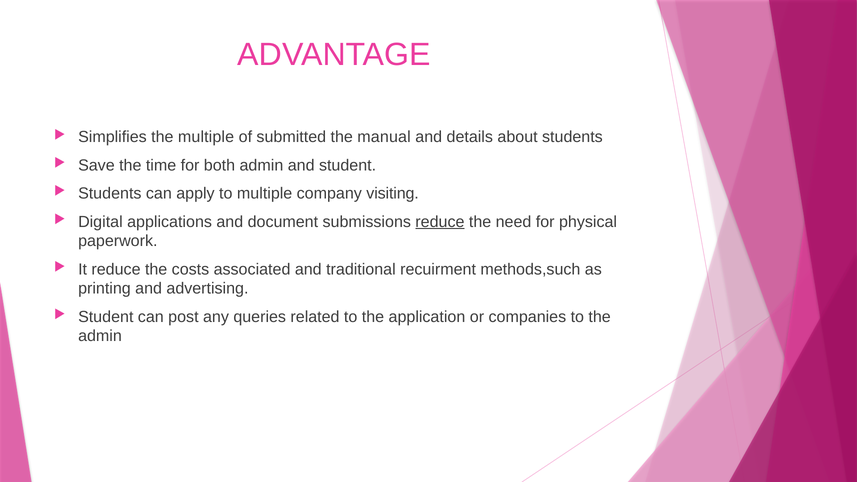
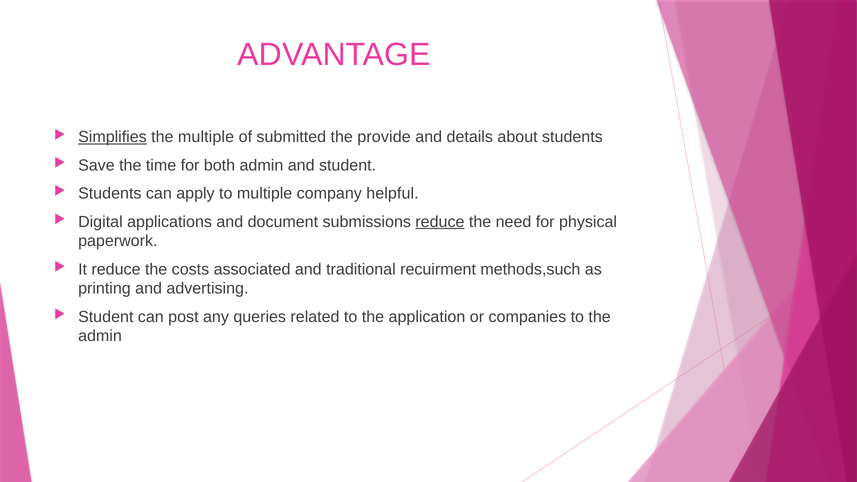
Simplifies underline: none -> present (112, 137)
manual: manual -> provide (384, 137)
visiting: visiting -> helpful (392, 194)
